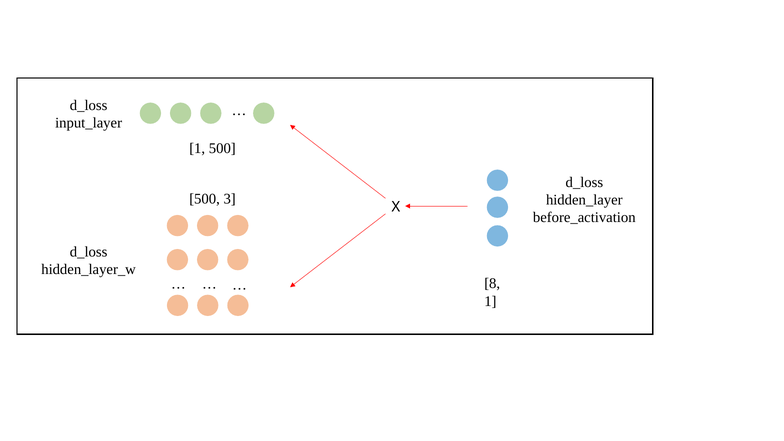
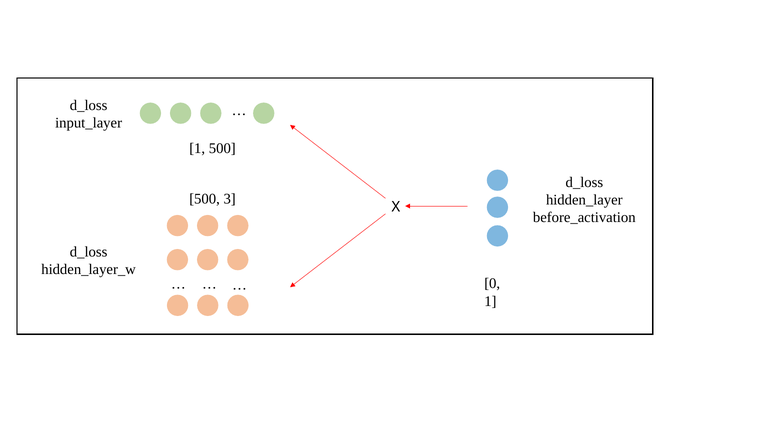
8: 8 -> 0 (492, 284)
